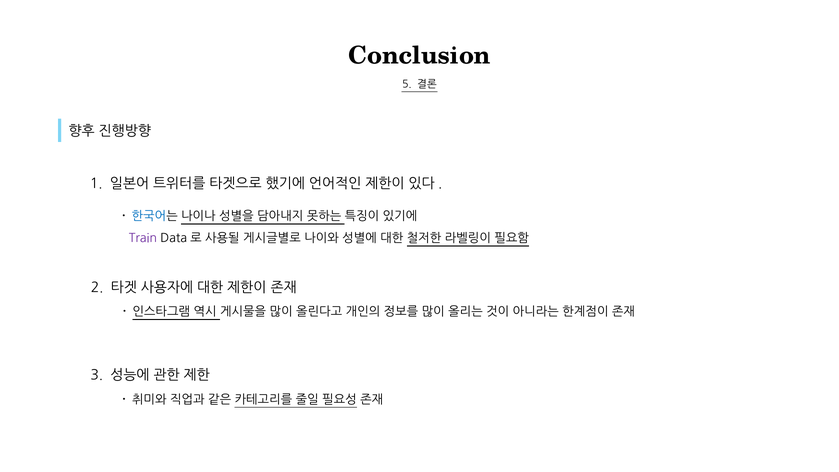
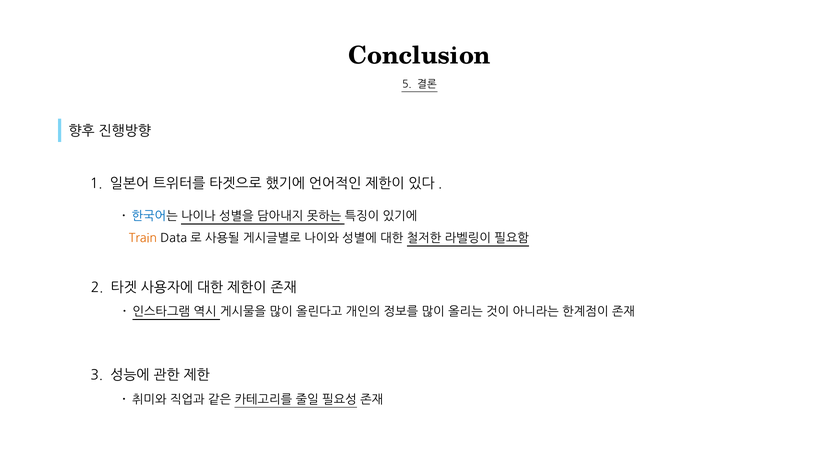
Train colour: purple -> orange (143, 238)
